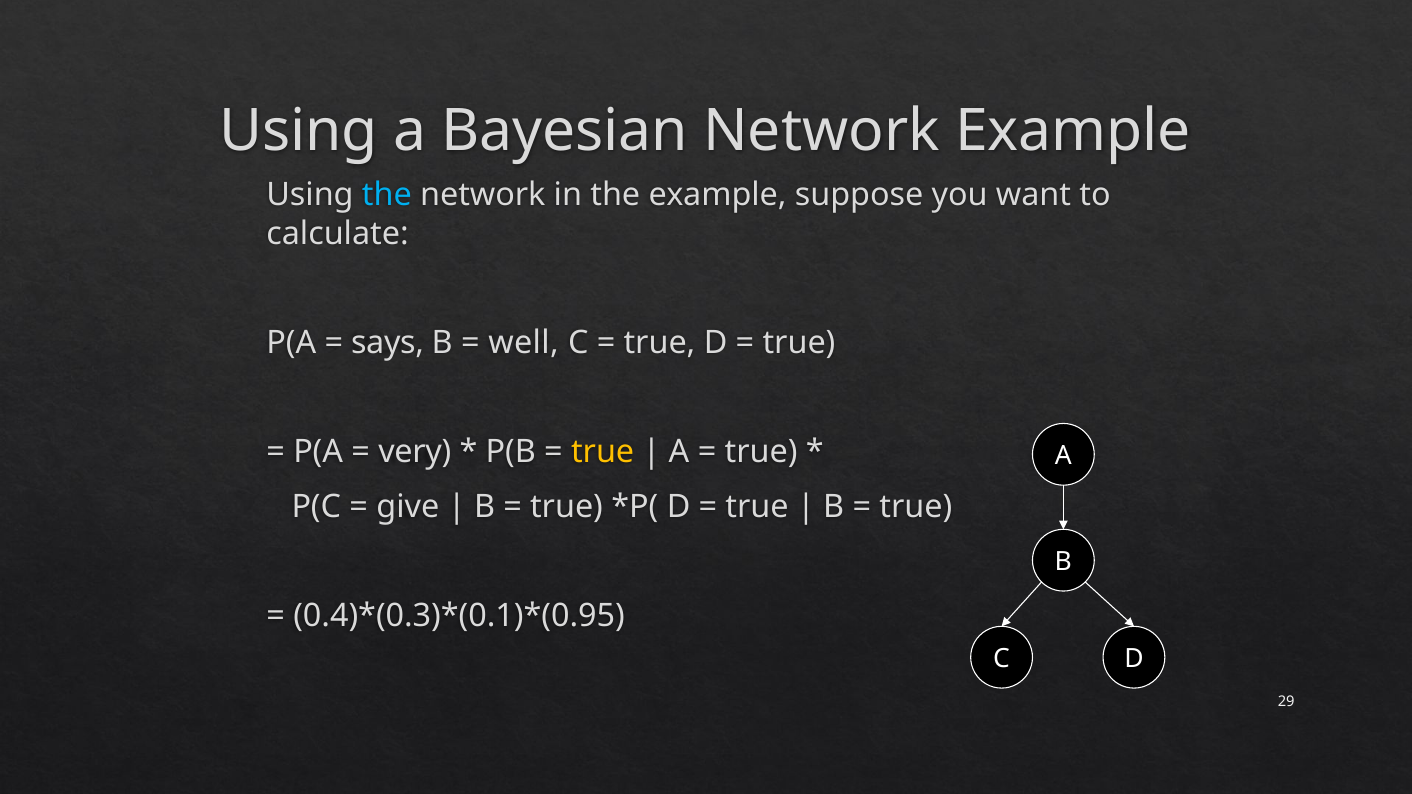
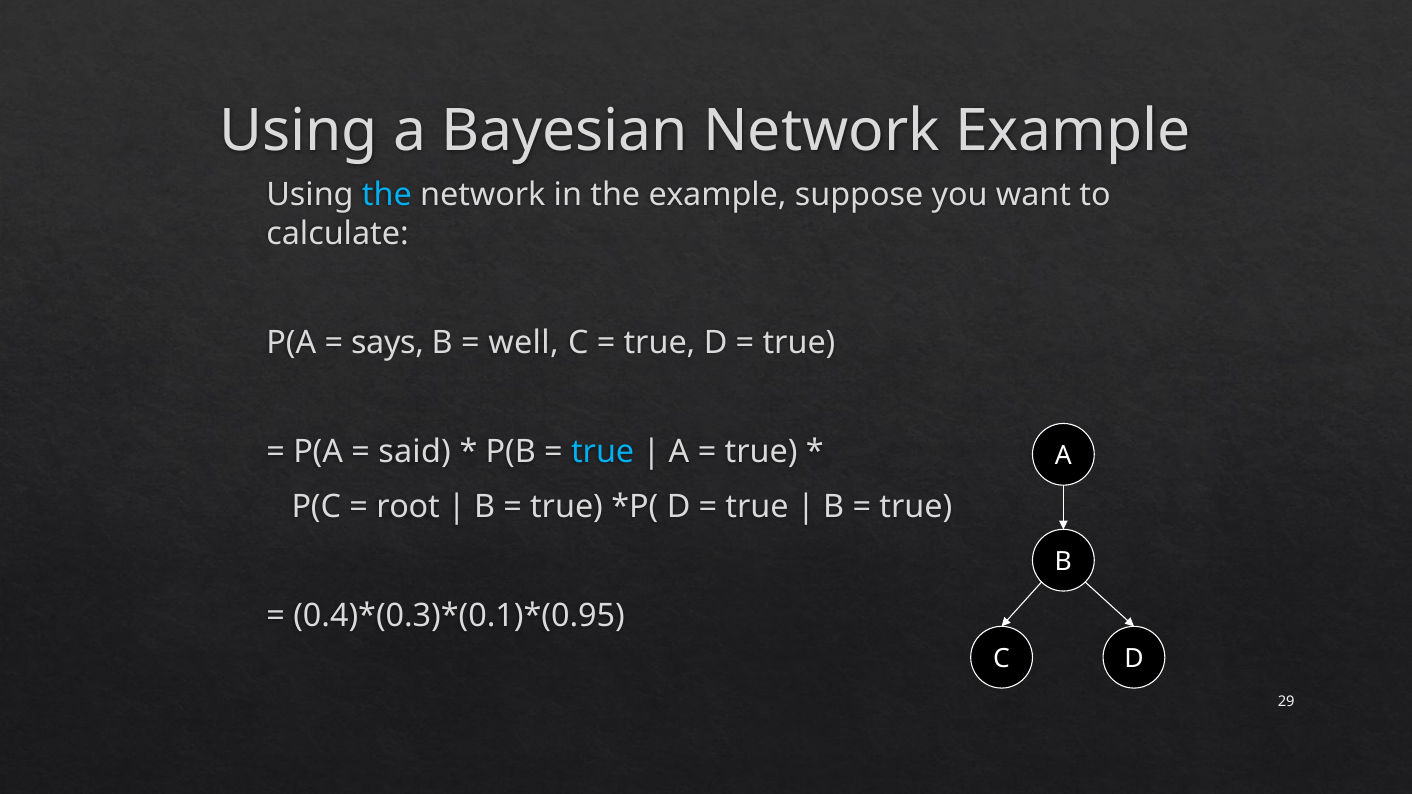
very: very -> said (415, 452)
true colour: yellow -> light blue (603, 452)
give: give -> root (408, 507)
